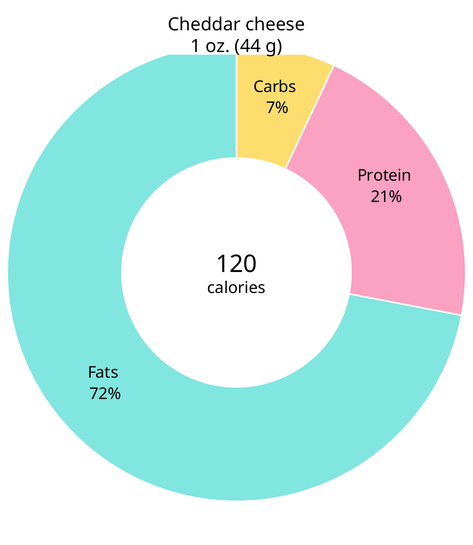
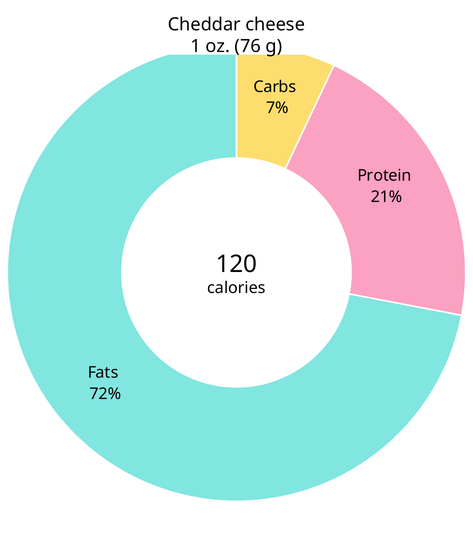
44: 44 -> 76 (248, 46)
